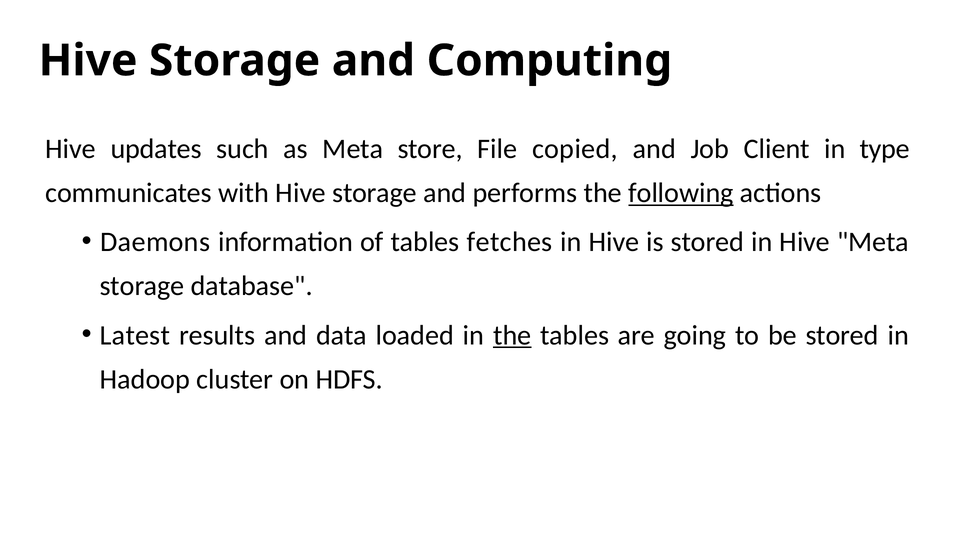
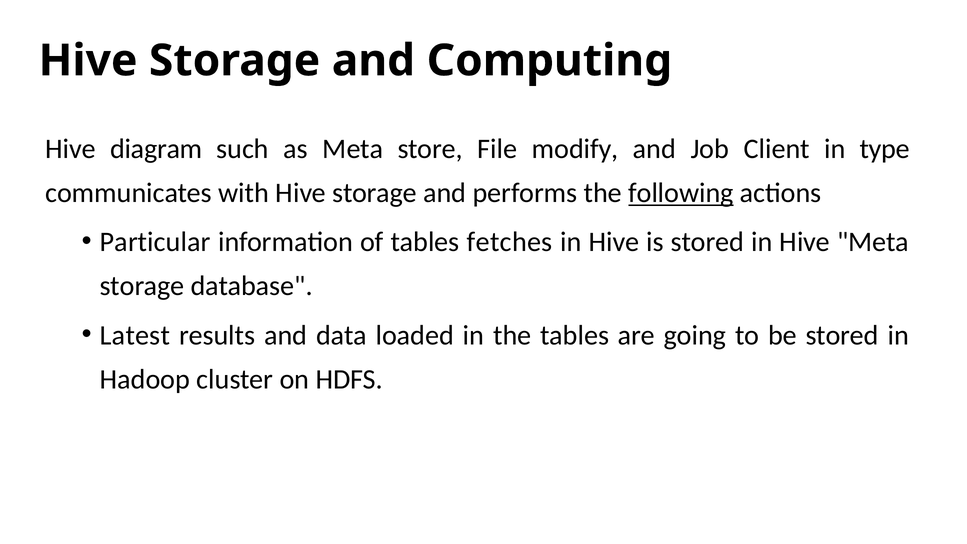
updates: updates -> diagram (156, 149)
copied: copied -> modify (575, 149)
Daemons: Daemons -> Particular (155, 242)
the underline: present -> none (512, 335)
